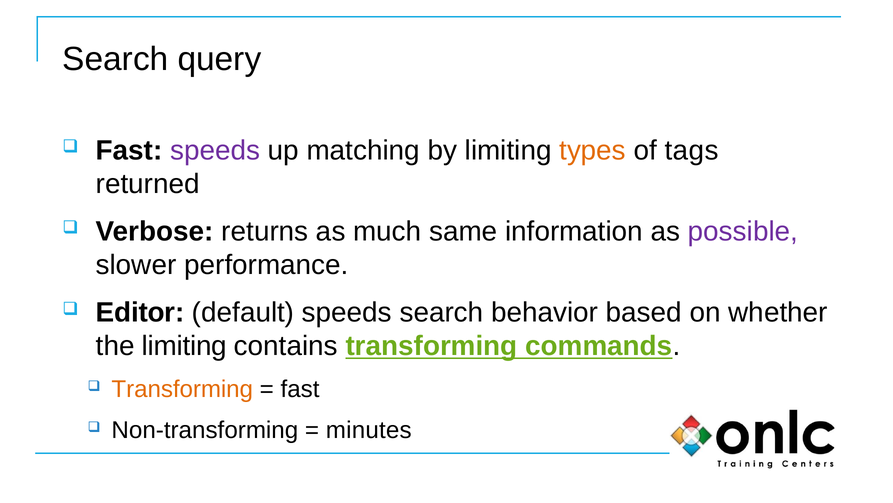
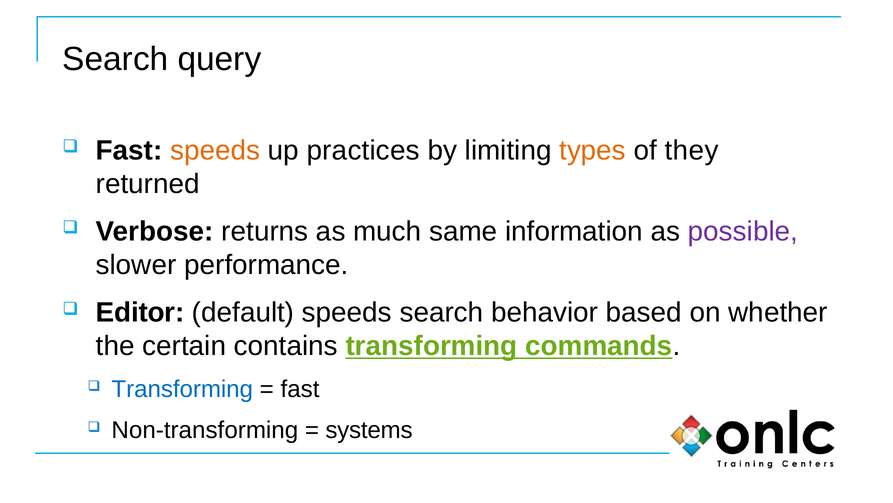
speeds colour: purple -> orange (215, 150)
matching: matching -> practices (363, 150)
tags: tags -> they (692, 150)
the limiting: limiting -> certain (184, 346)
Transforming colour: orange -> blue (182, 389)
minutes: minutes -> systems (369, 430)
